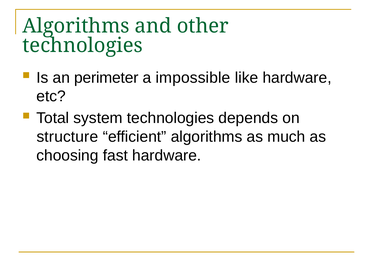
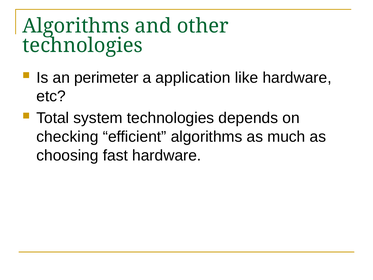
impossible: impossible -> application (193, 78)
structure: structure -> checking (67, 137)
